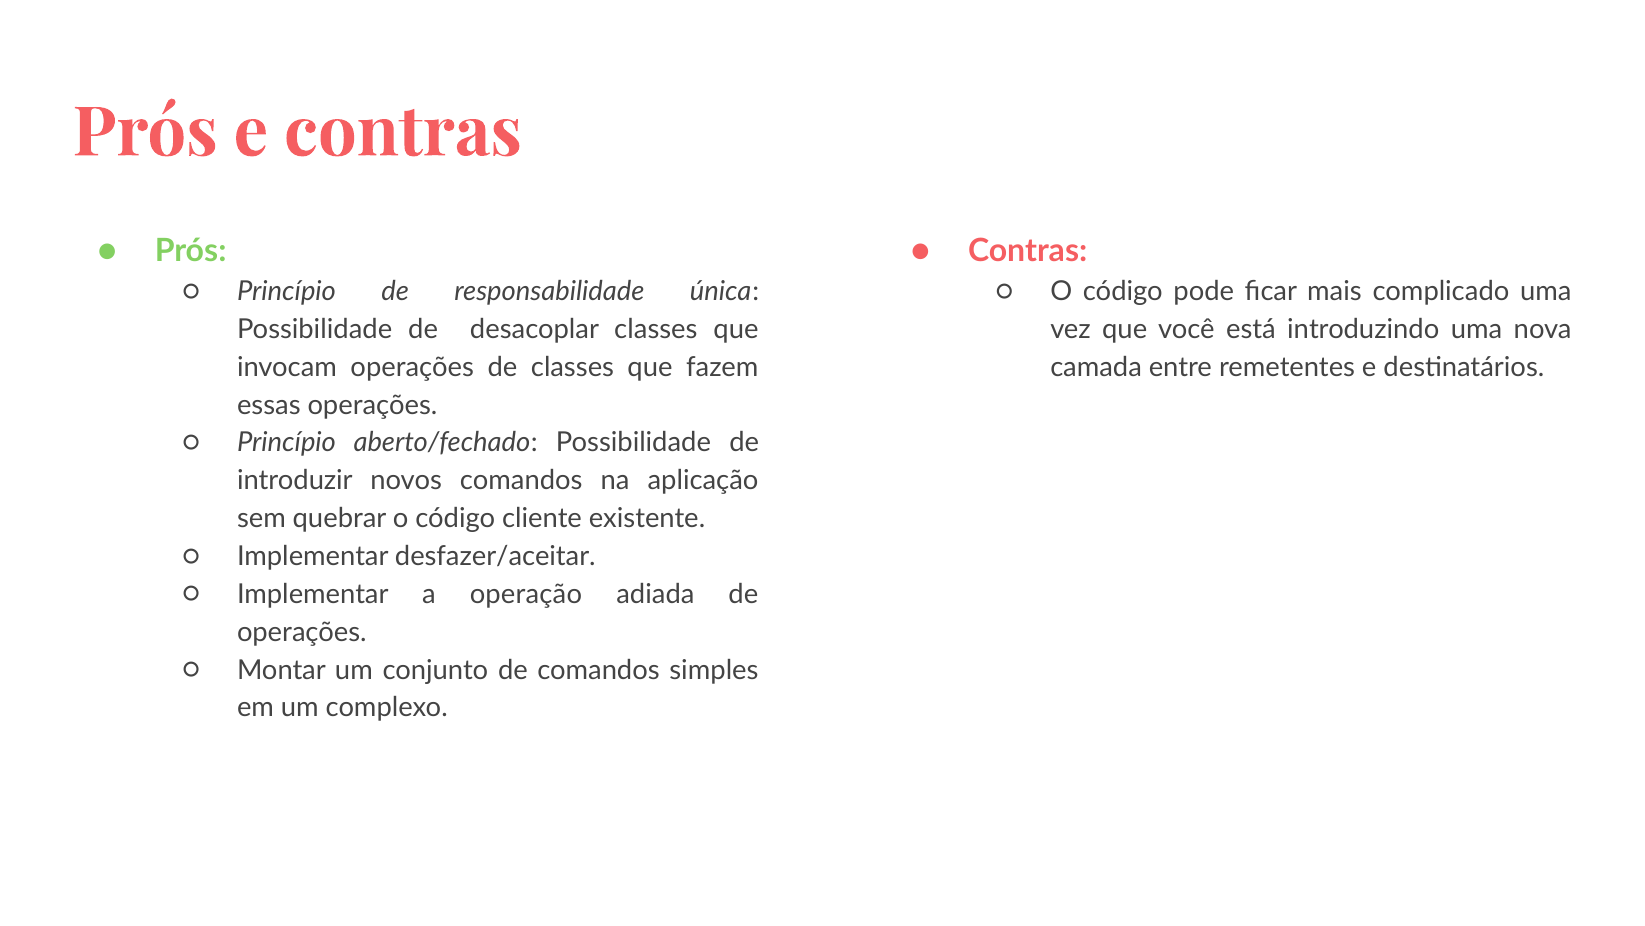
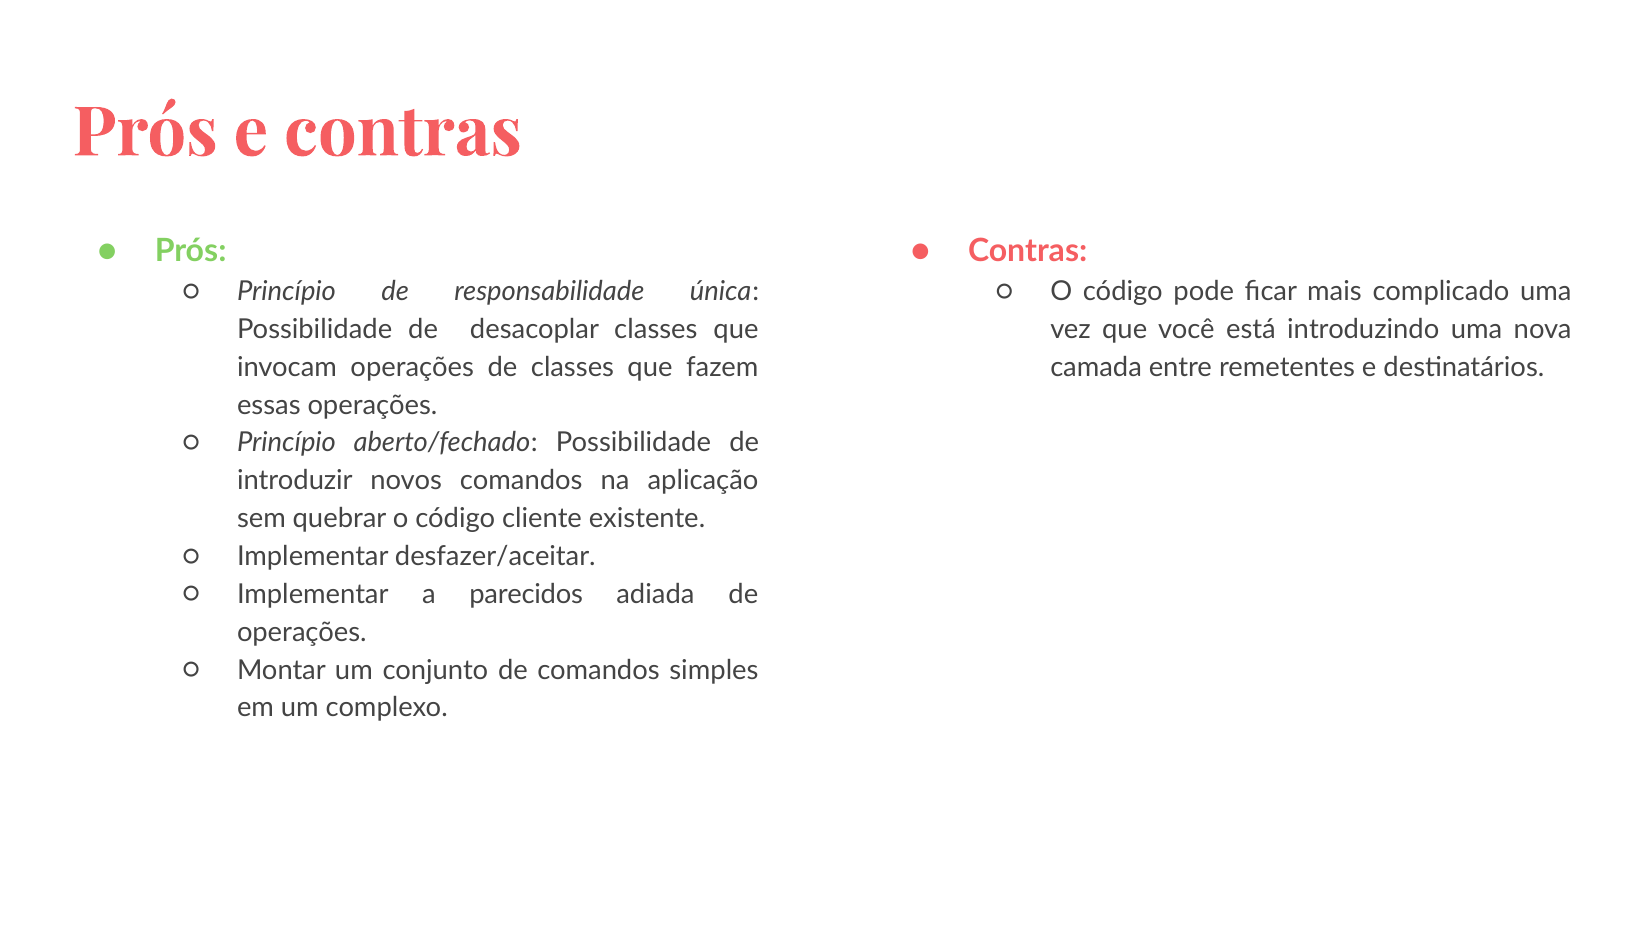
operação: operação -> parecidos (526, 594)
